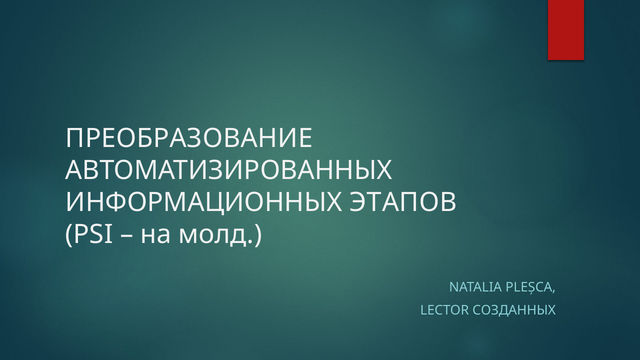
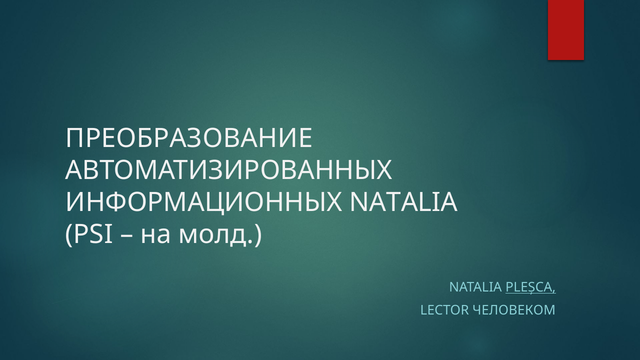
ИНФОРМАЦИОННЫХ ЭТАПОВ: ЭТАПОВ -> NATALIA (403, 202)
PLEȘCA underline: none -> present (531, 288)
СОЗДАННЫХ: СОЗДАННЫХ -> ЧЕЛОВЕКОМ (514, 310)
